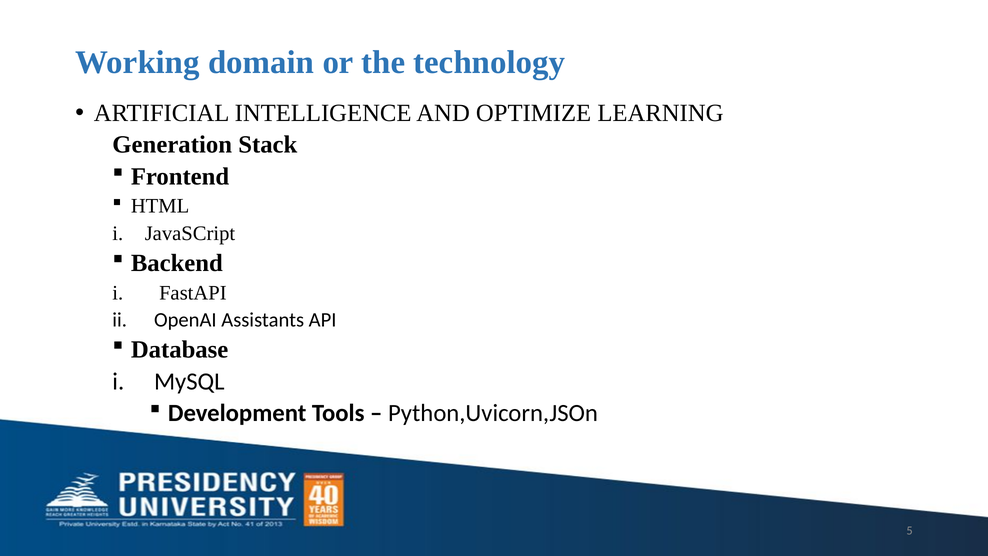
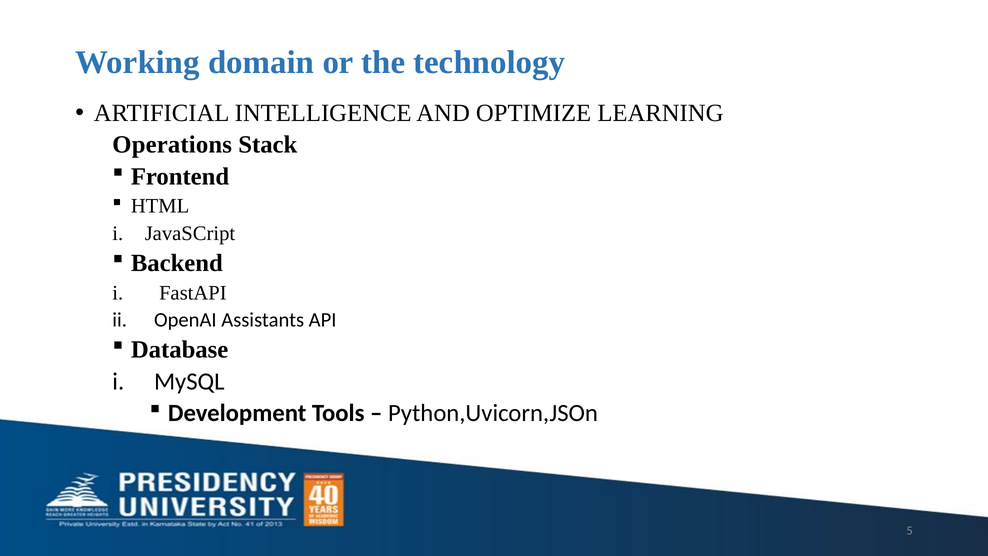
Generation: Generation -> Operations (172, 145)
